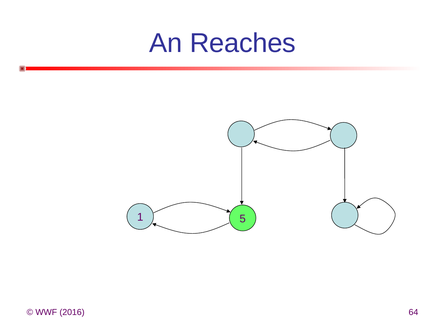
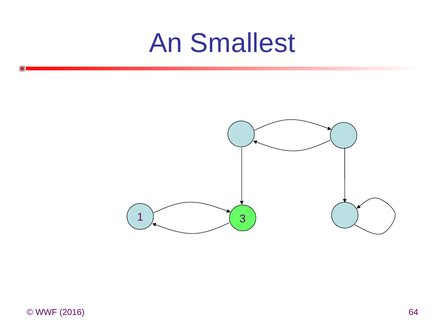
Reaches: Reaches -> Smallest (243, 43)
5: 5 -> 3 (243, 219)
